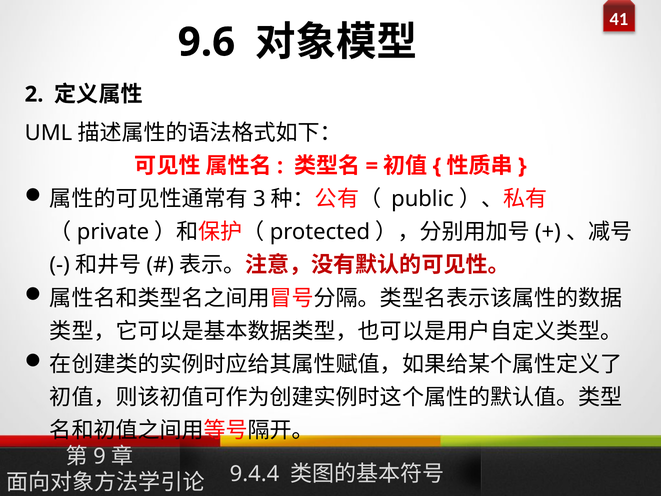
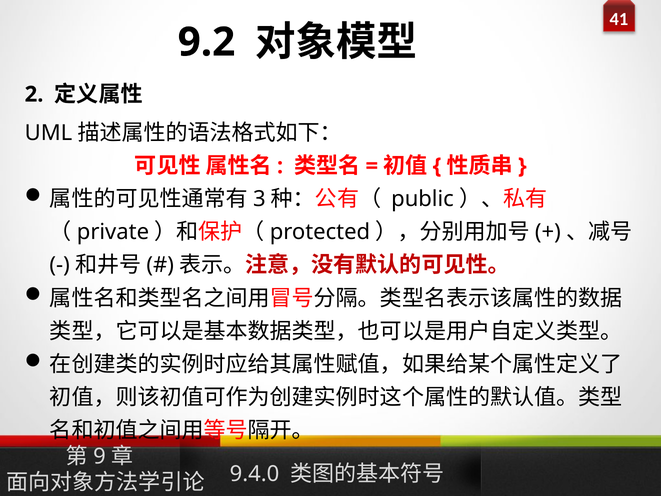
9.6: 9.6 -> 9.2 (206, 42)
9.4.4: 9.4.4 -> 9.4.0 (254, 474)
